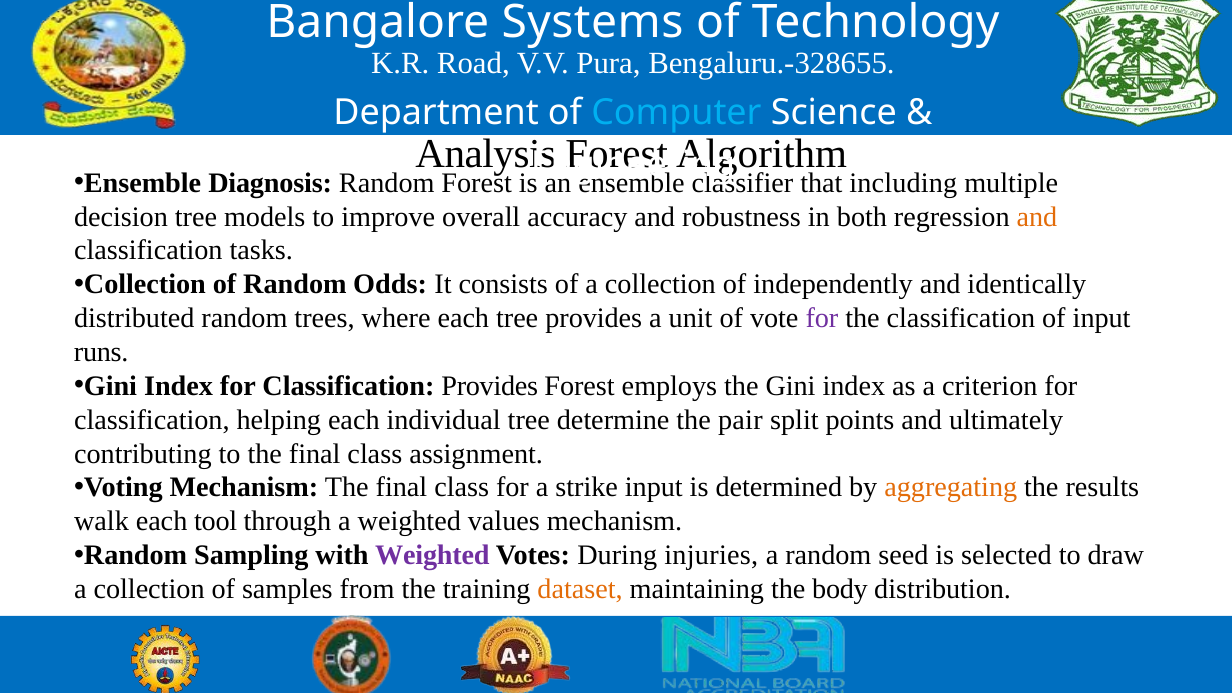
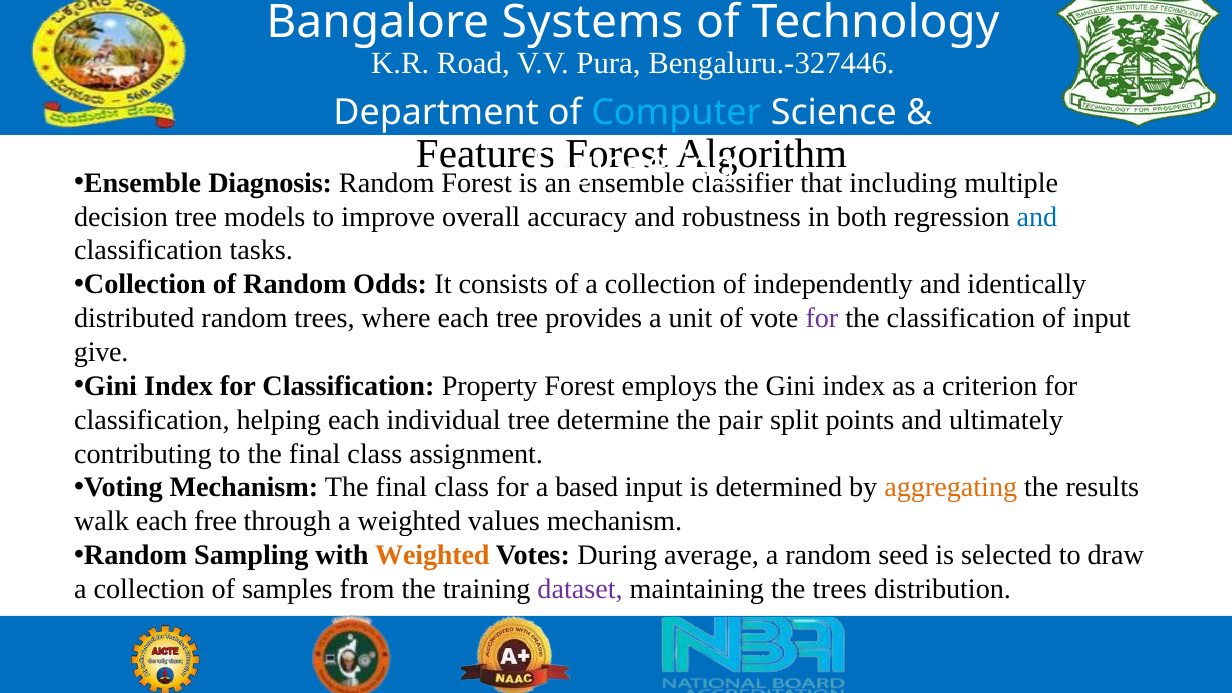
Bengaluru.-328655: Bengaluru.-328655 -> Bengaluru.-327446 (771, 63)
Analysis: Analysis -> Features (486, 154)
and colour: orange -> blue (1037, 217)
runs: runs -> give (101, 352)
Classification Provides: Provides -> Property (490, 386)
strike: strike -> based (587, 488)
tool: tool -> free (216, 522)
Weighted colour: purple -> orange (432, 555)
injuries: injuries -> average (711, 555)
dataset colour: orange -> purple (580, 589)
the body: body -> trees (840, 589)
